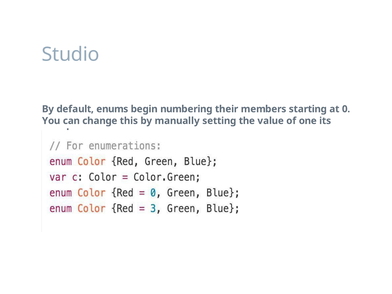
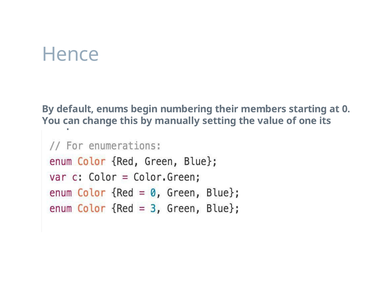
Studio: Studio -> Hence (71, 54)
